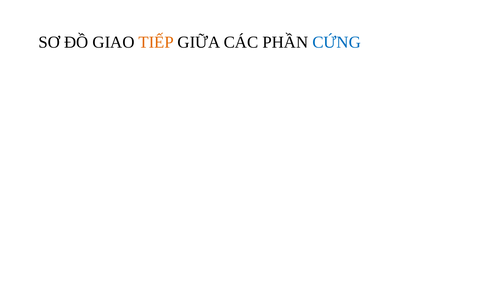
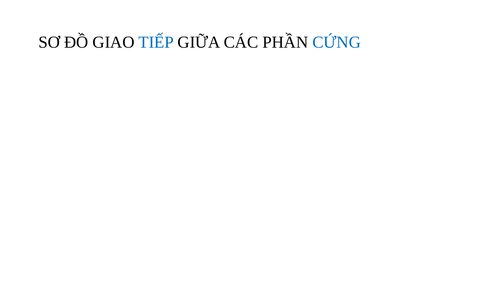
TIẾP colour: orange -> blue (156, 42)
